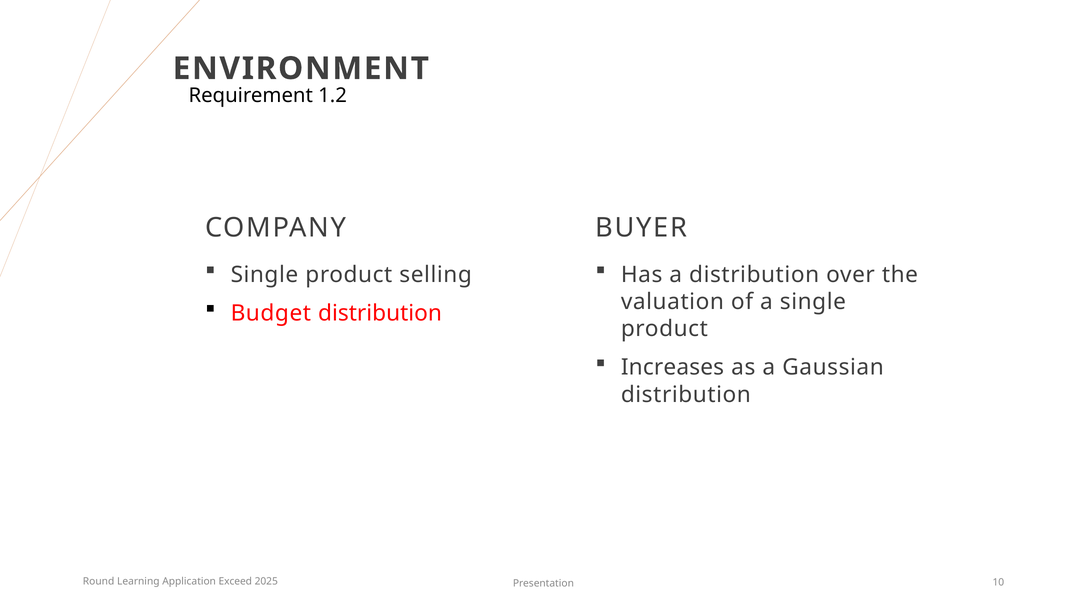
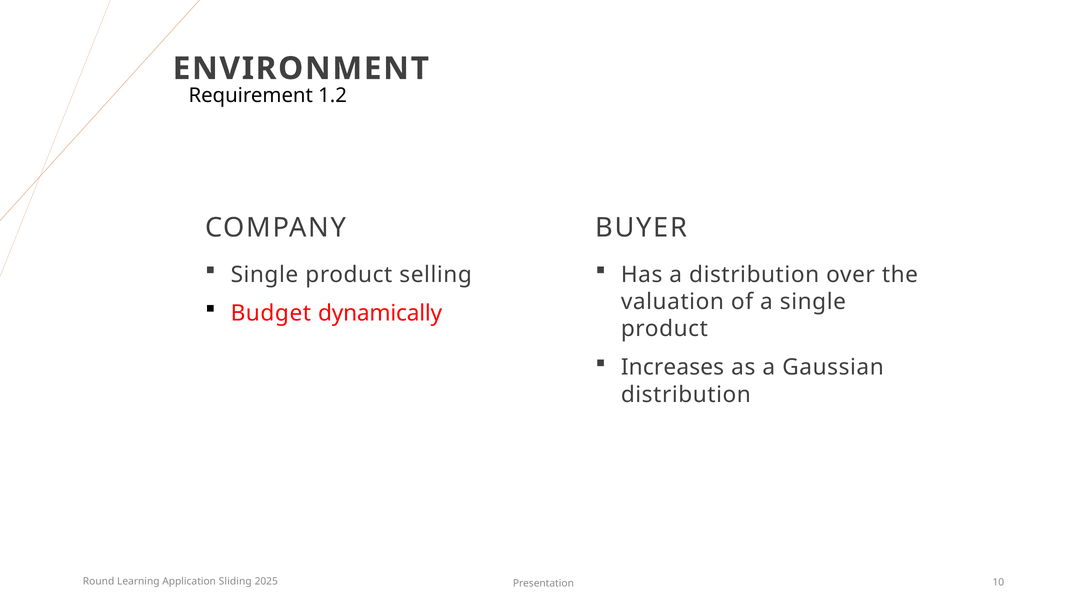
Budget distribution: distribution -> dynamically (380, 313)
Exceed: Exceed -> Sliding (235, 582)
